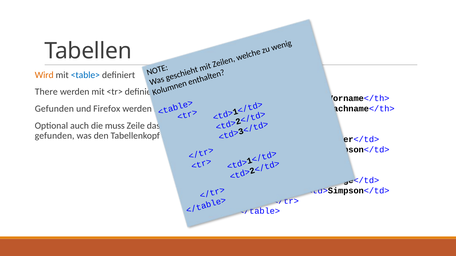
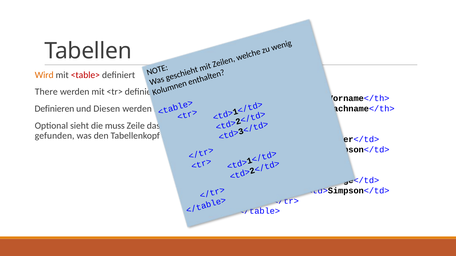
<table> colour: blue -> red (85, 75)
Gefunden: Gefunden -> Definieren (54, 109)
Firefox: Firefox -> Diesen (107, 109)
auch: auch -> sieht (80, 126)
